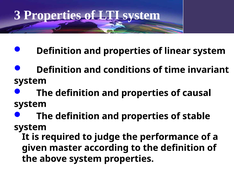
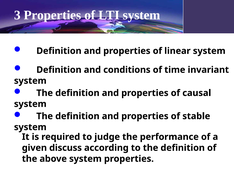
master: master -> discuss (66, 147)
